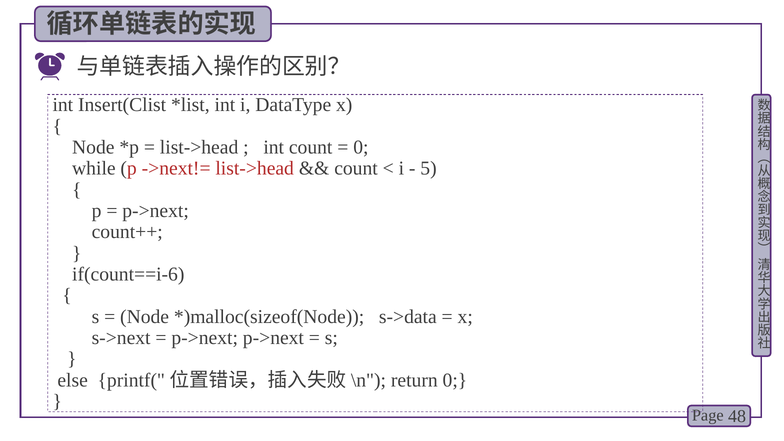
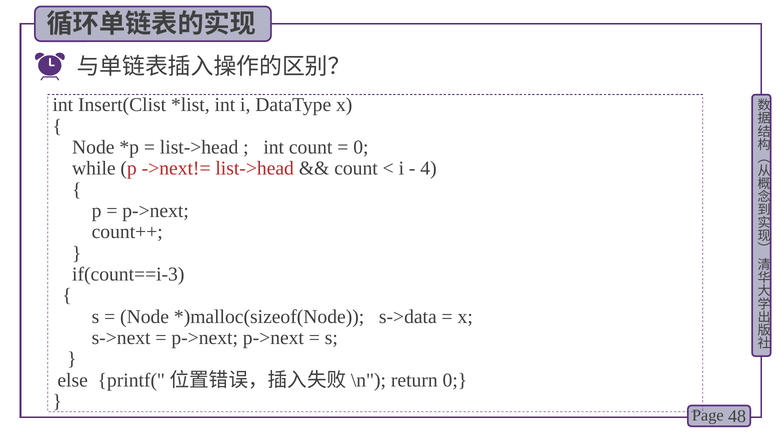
5: 5 -> 4 (429, 168)
if(count==i-6: if(count==i-6 -> if(count==i-3 (128, 274)
